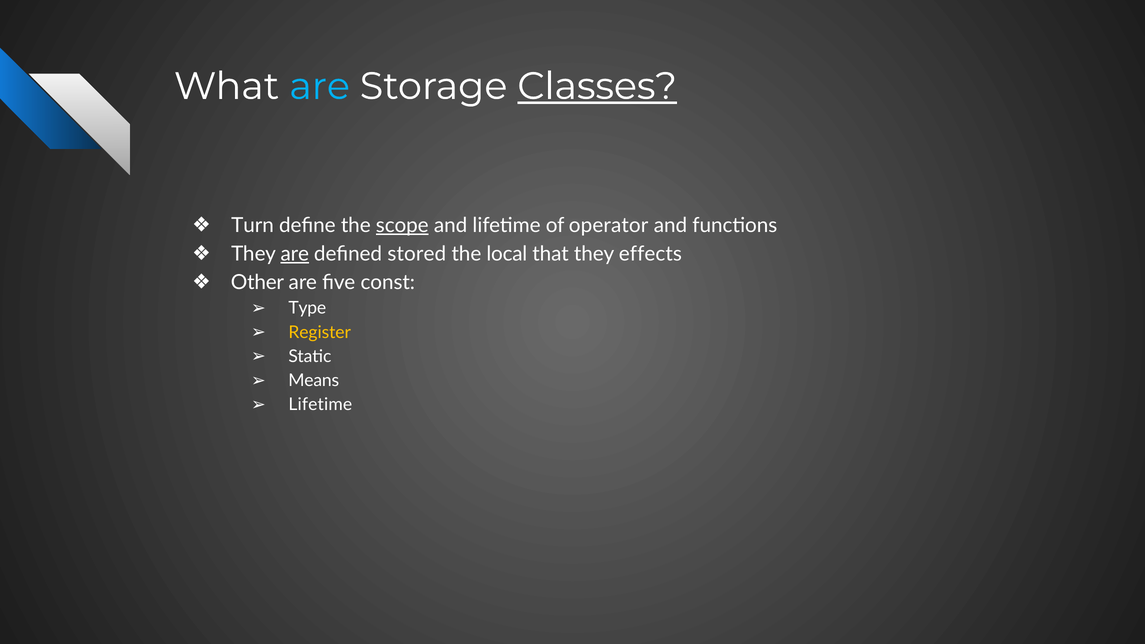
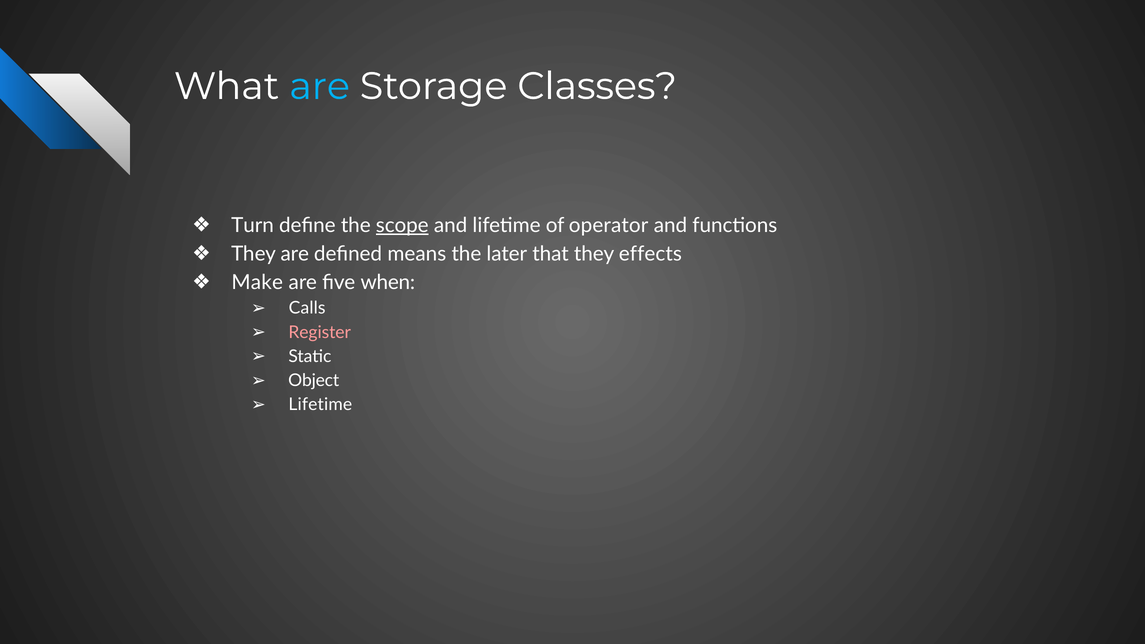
Classes underline: present -> none (597, 86)
are underline: present -> none (295, 254)
stored: stored -> means (417, 254)
local: local -> later (507, 254)
Other: Other -> Make (257, 282)
const: const -> when (388, 282)
Type: Type -> Calls (307, 308)
Register colour: yellow -> pink (320, 332)
Means: Means -> Object (314, 381)
